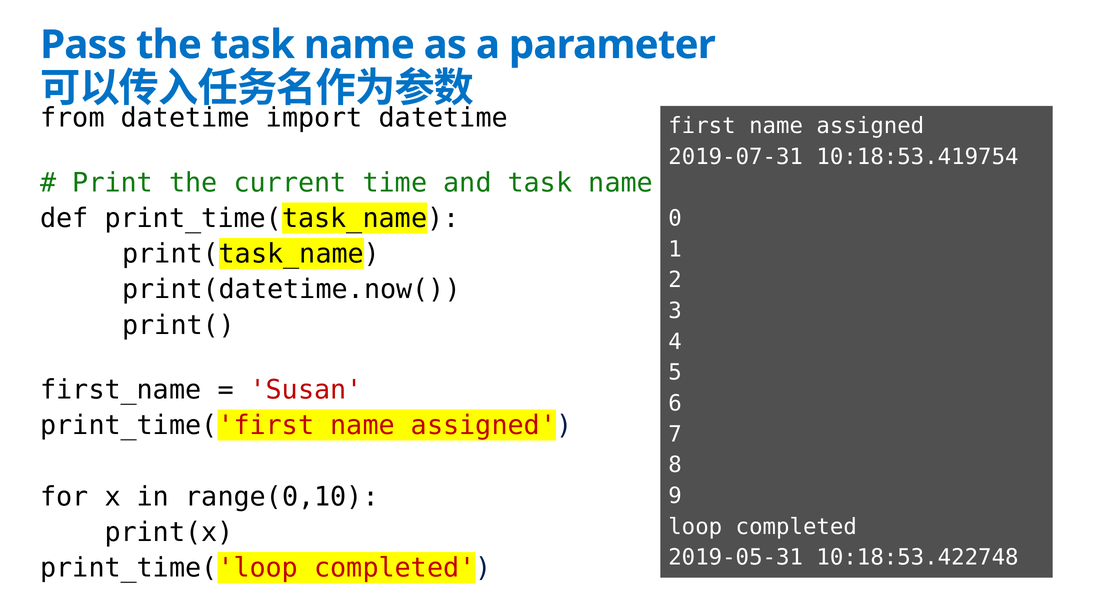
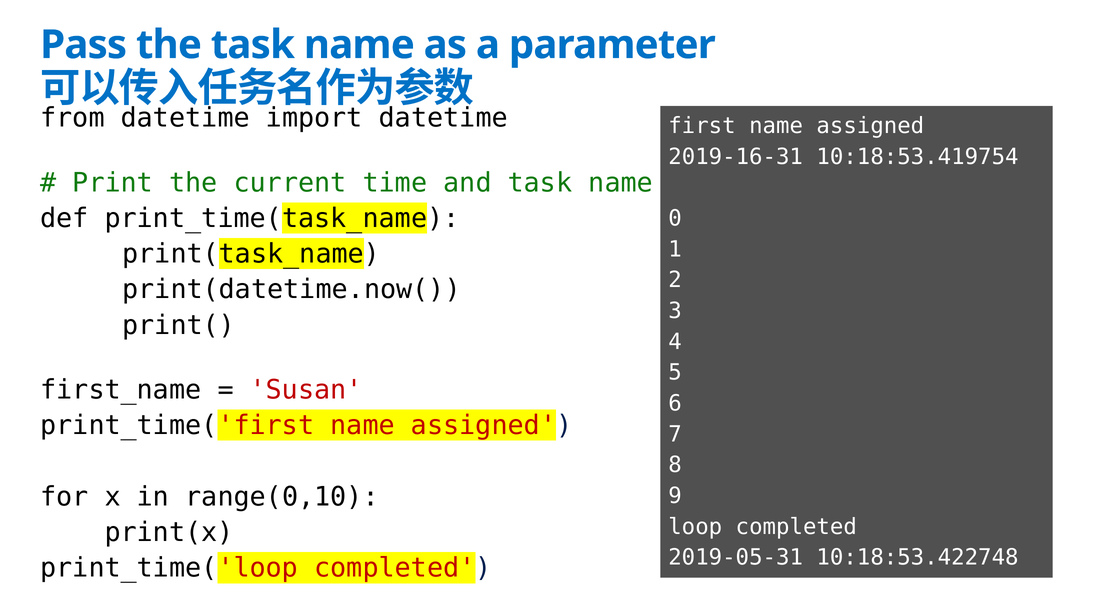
2019-07-31: 2019-07-31 -> 2019-16-31 (736, 157)
